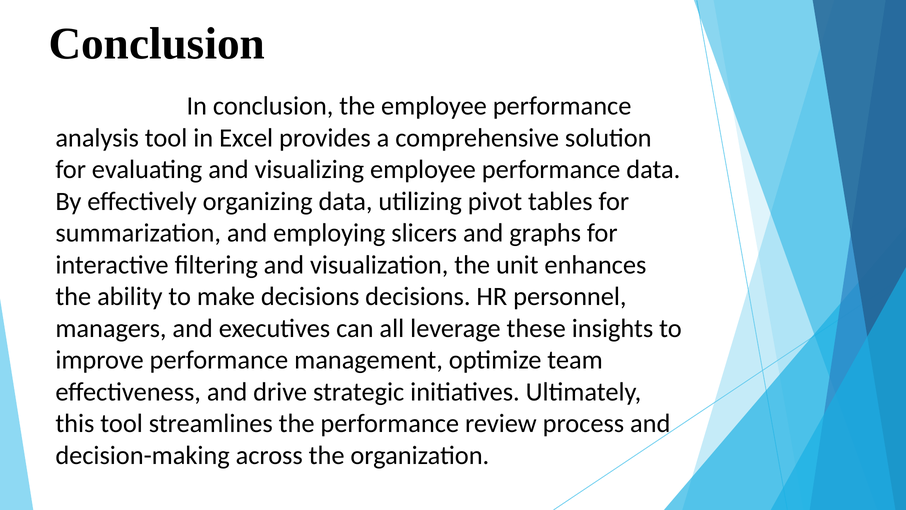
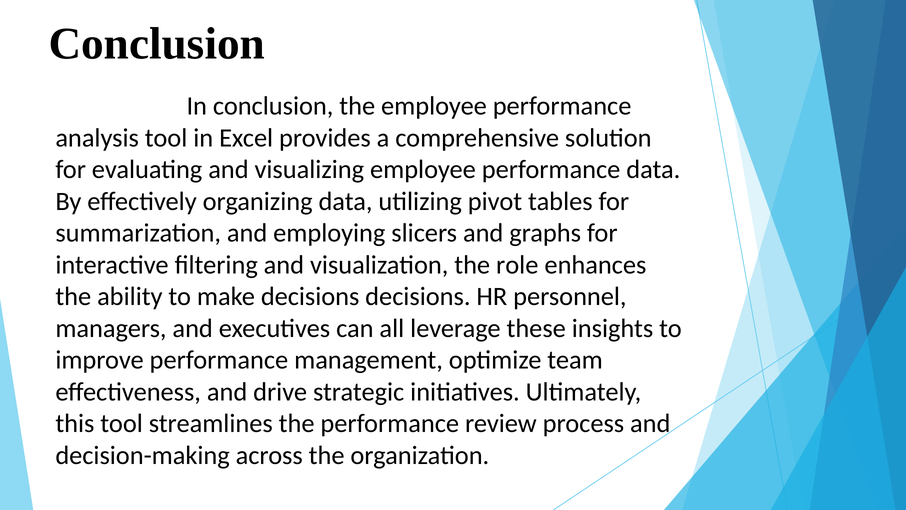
unit: unit -> role (517, 265)
